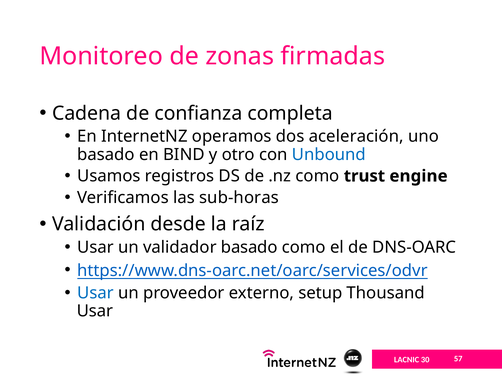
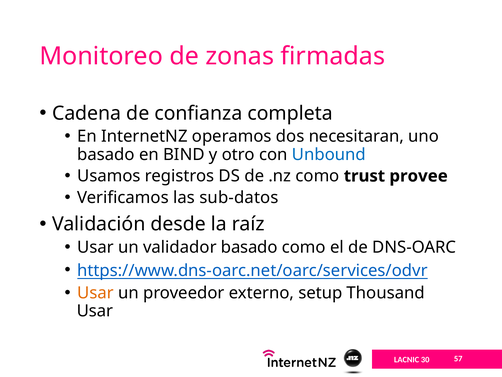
aceleración: aceleración -> necesitaran (356, 136)
engine: engine -> provee (419, 176)
sub-horas: sub-horas -> sub-datos (239, 197)
Usar colour: blue -> orange (95, 292)
